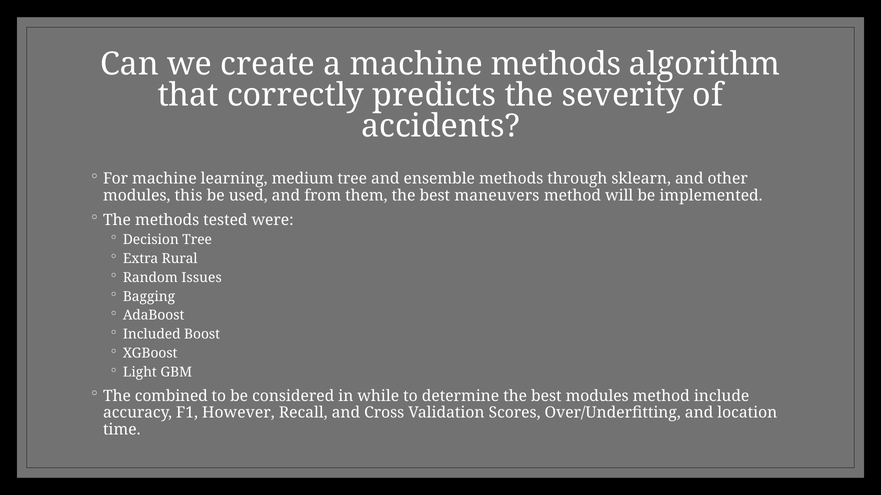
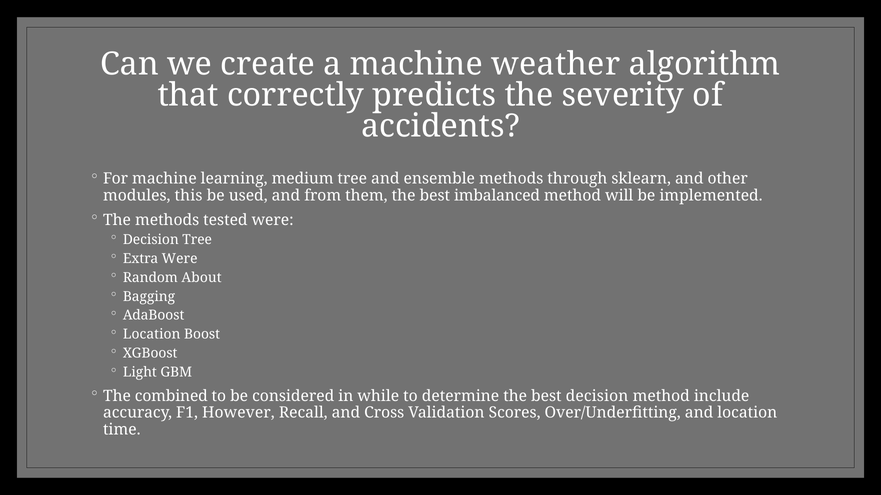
machine methods: methods -> weather (556, 64)
maneuvers: maneuvers -> imbalanced (497, 196)
Extra Rural: Rural -> Were (180, 259)
Issues: Issues -> About (202, 278)
Included: Included -> Location (152, 335)
best modules: modules -> decision (597, 396)
